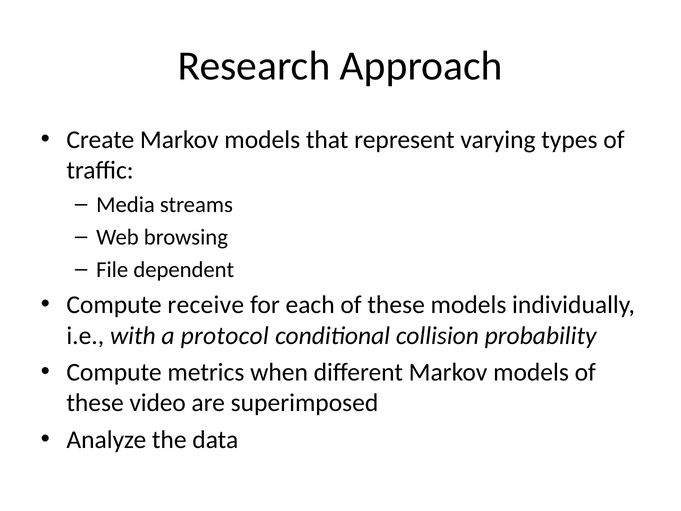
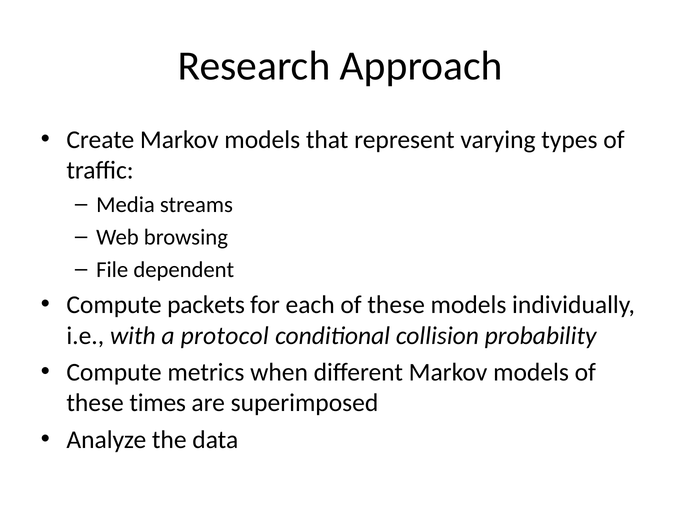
receive: receive -> packets (206, 305)
video: video -> times (158, 403)
